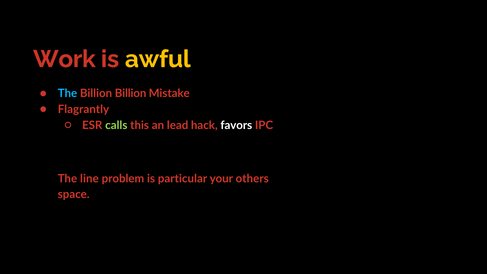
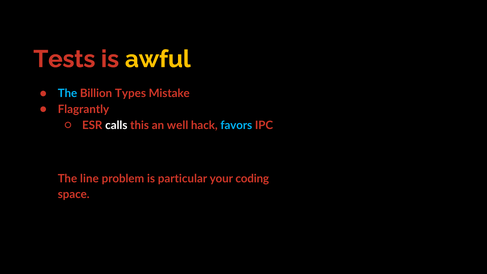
Work: Work -> Tests (64, 59)
Billion Billion: Billion -> Types (130, 93)
calls colour: light green -> white (116, 125)
lead: lead -> well (178, 125)
favors colour: white -> light blue (236, 125)
others: others -> coding (252, 179)
